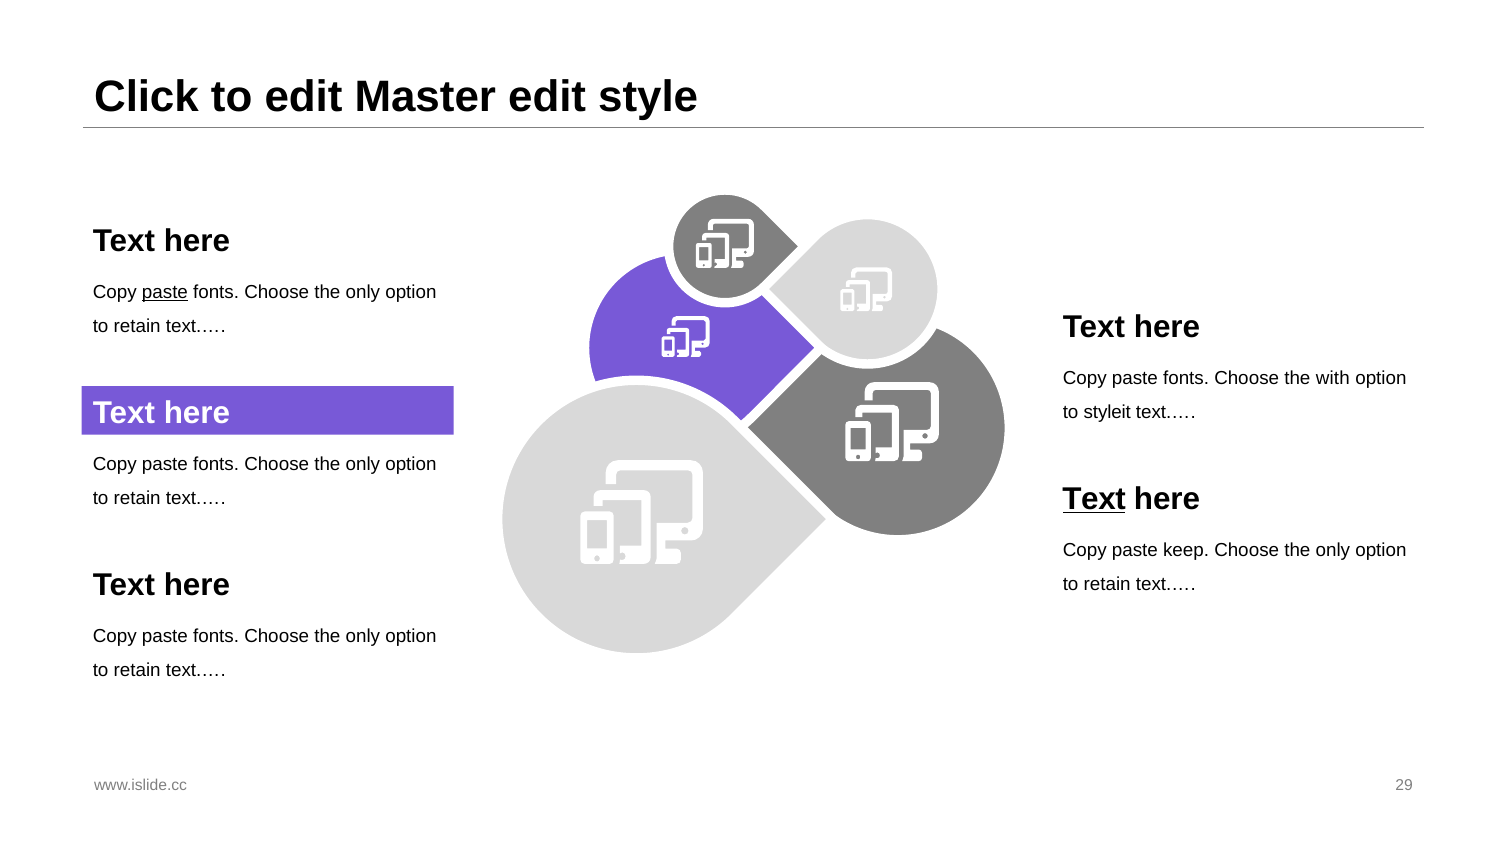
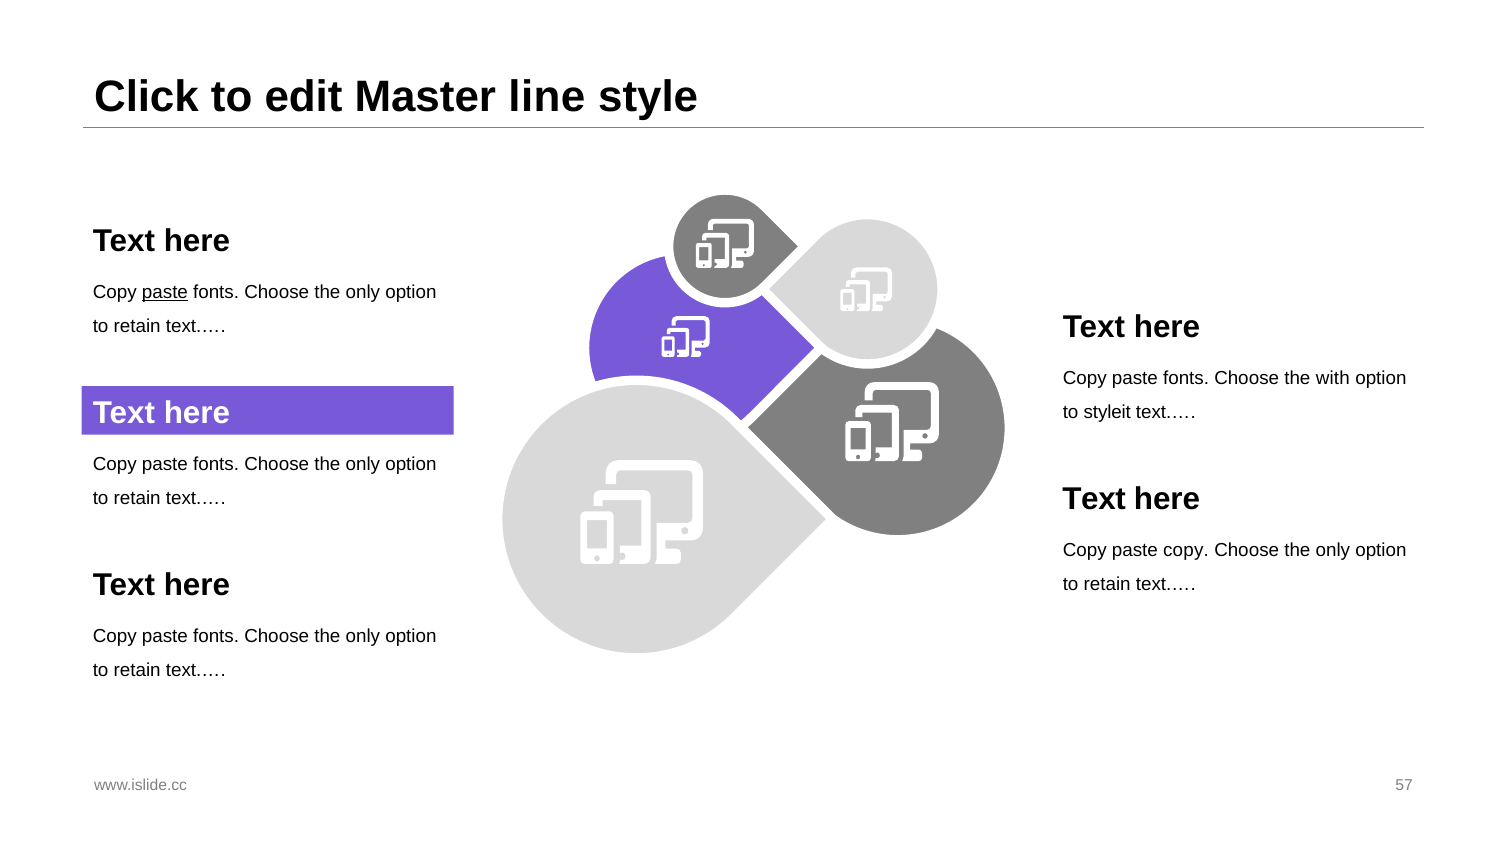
Master edit: edit -> line (547, 97)
Text underline: present -> none (1094, 499)
paste keep: keep -> copy (1186, 550)
29: 29 -> 57 (1404, 785)
